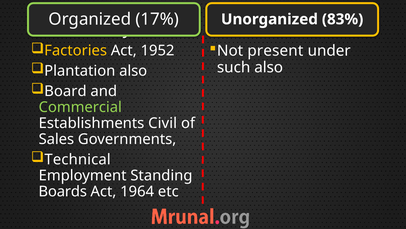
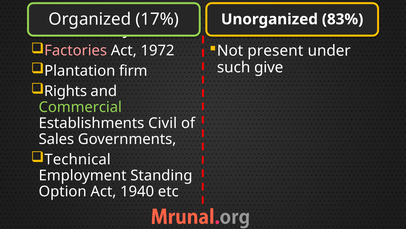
Factories colour: yellow -> pink (76, 50)
1952: 1952 -> 1972 (158, 50)
such also: also -> give (269, 67)
Plantation also: also -> firm (133, 71)
Board: Board -> Rights (66, 91)
Boards: Boards -> Option (63, 191)
1964: 1964 -> 1940 (137, 191)
